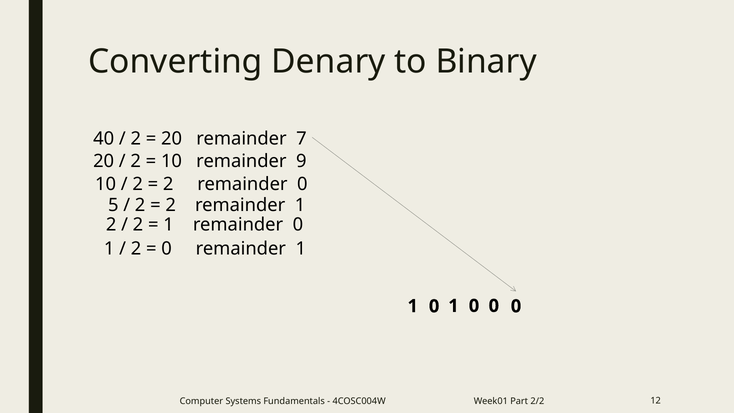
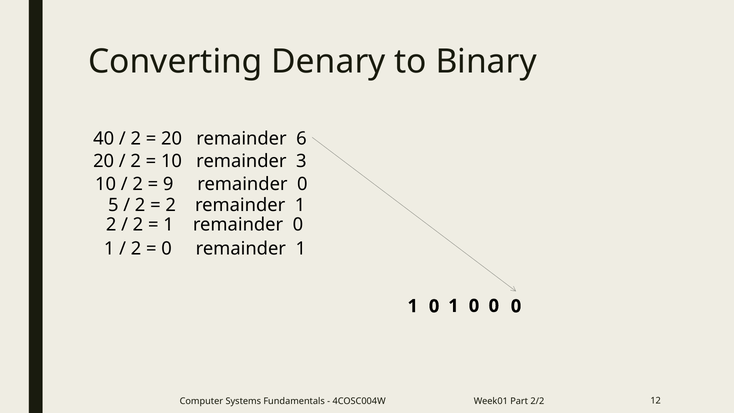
7: 7 -> 6 (301, 139)
9: 9 -> 3 (301, 161)
2: 2 -> 9 (168, 184)
